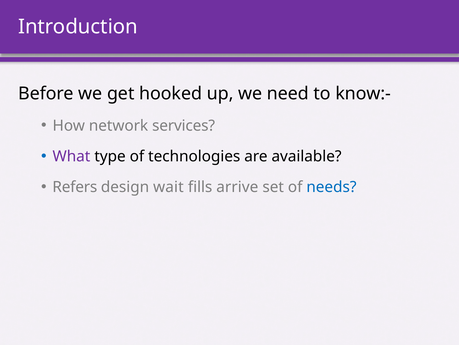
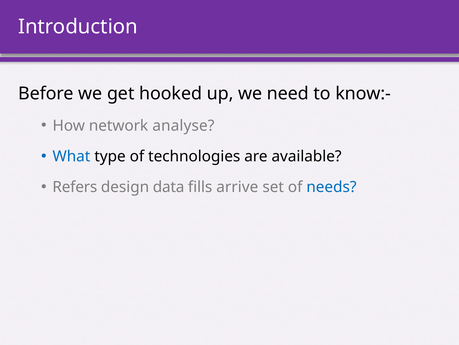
services: services -> analyse (183, 125)
What colour: purple -> blue (71, 156)
wait: wait -> data (169, 187)
